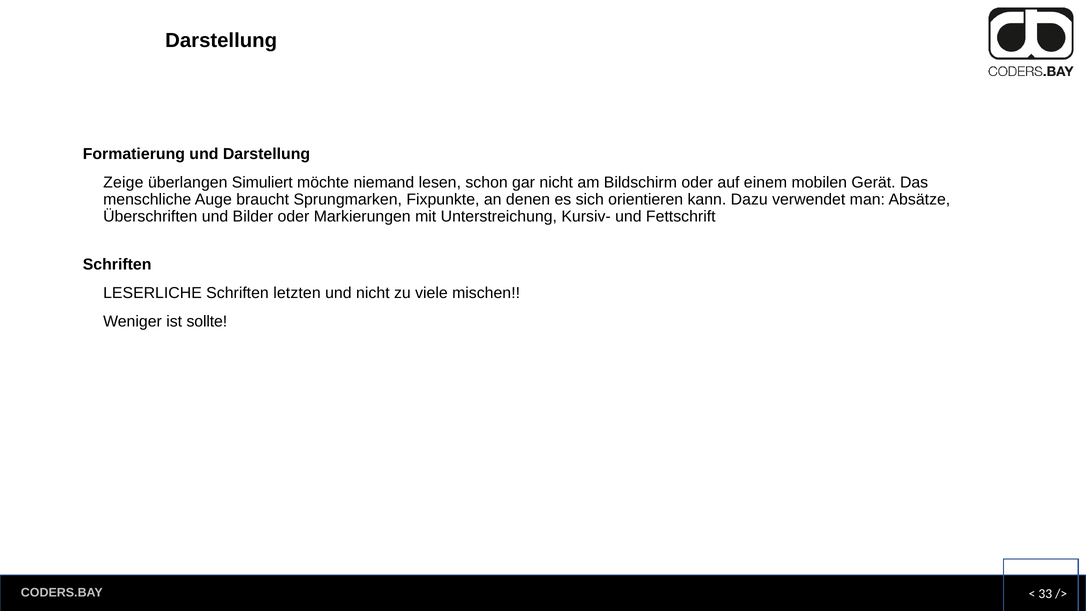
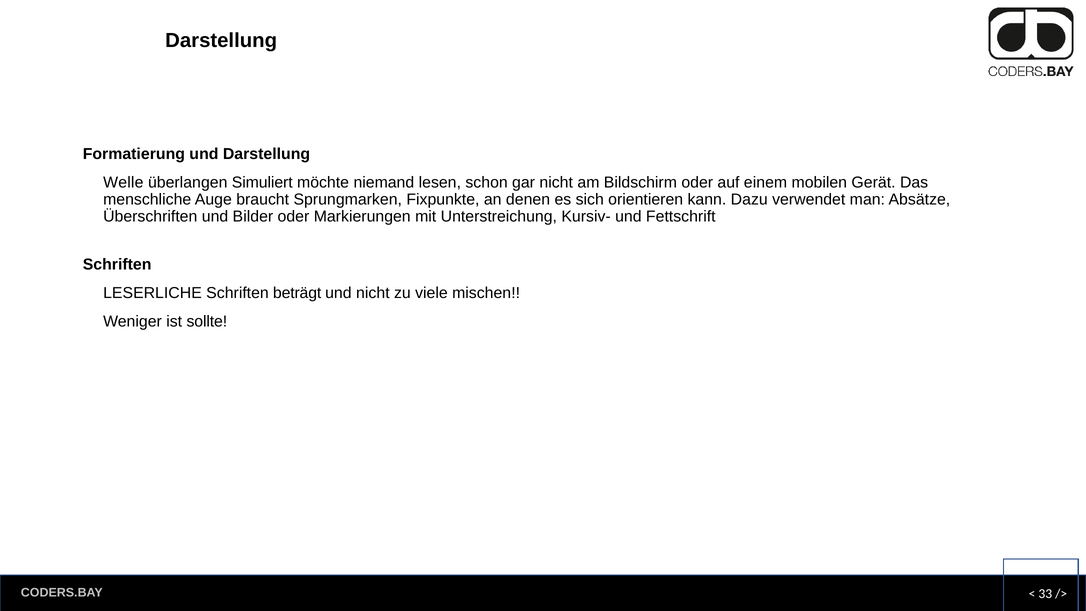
Zeige: Zeige -> Welle (123, 182)
letzten: letzten -> beträgt (297, 293)
